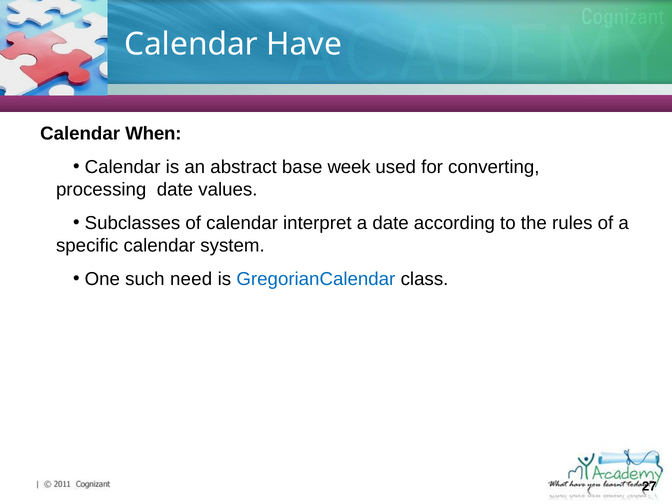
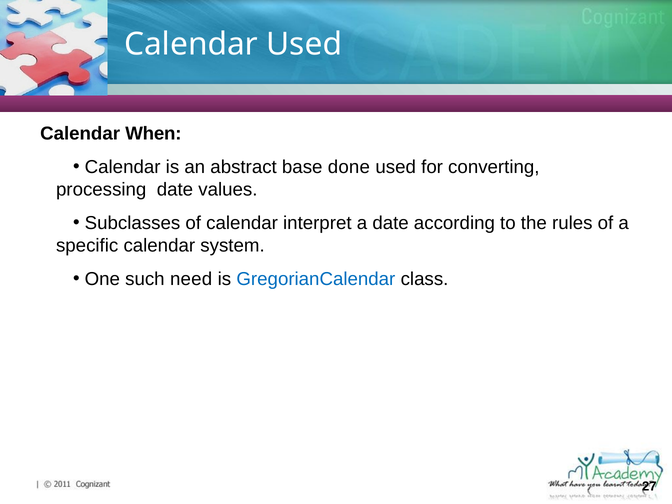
Calendar Have: Have -> Used (304, 44)
week: week -> done (349, 167)
